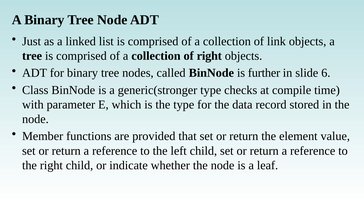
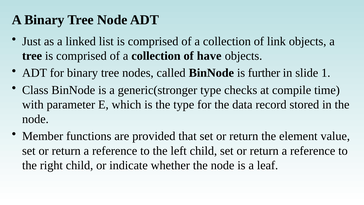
of right: right -> have (209, 56)
6: 6 -> 1 (326, 73)
